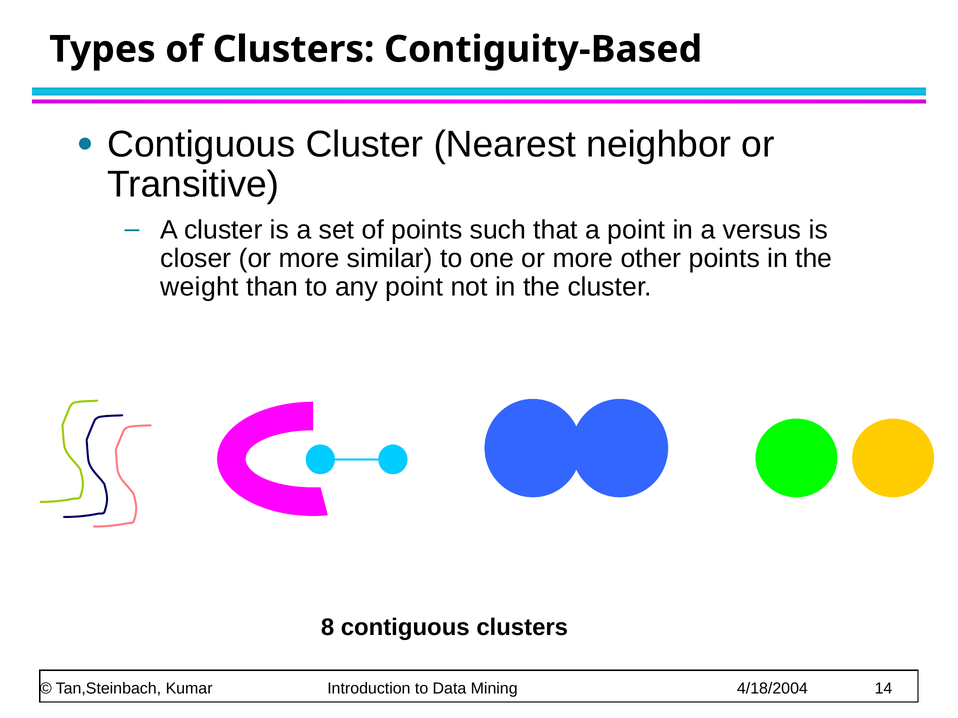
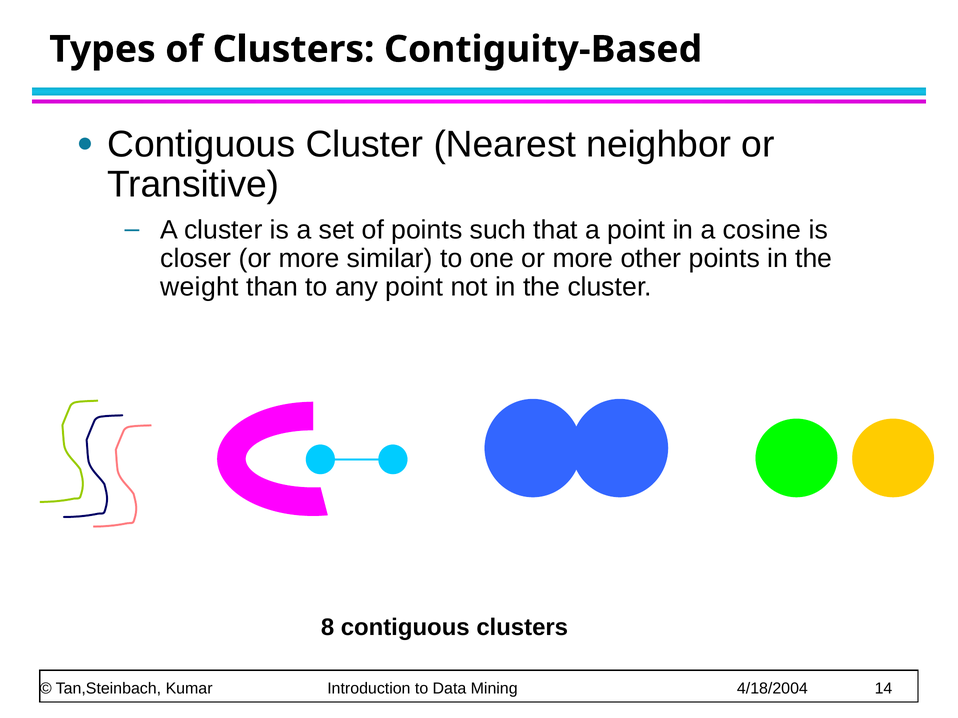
versus: versus -> cosine (762, 230)
